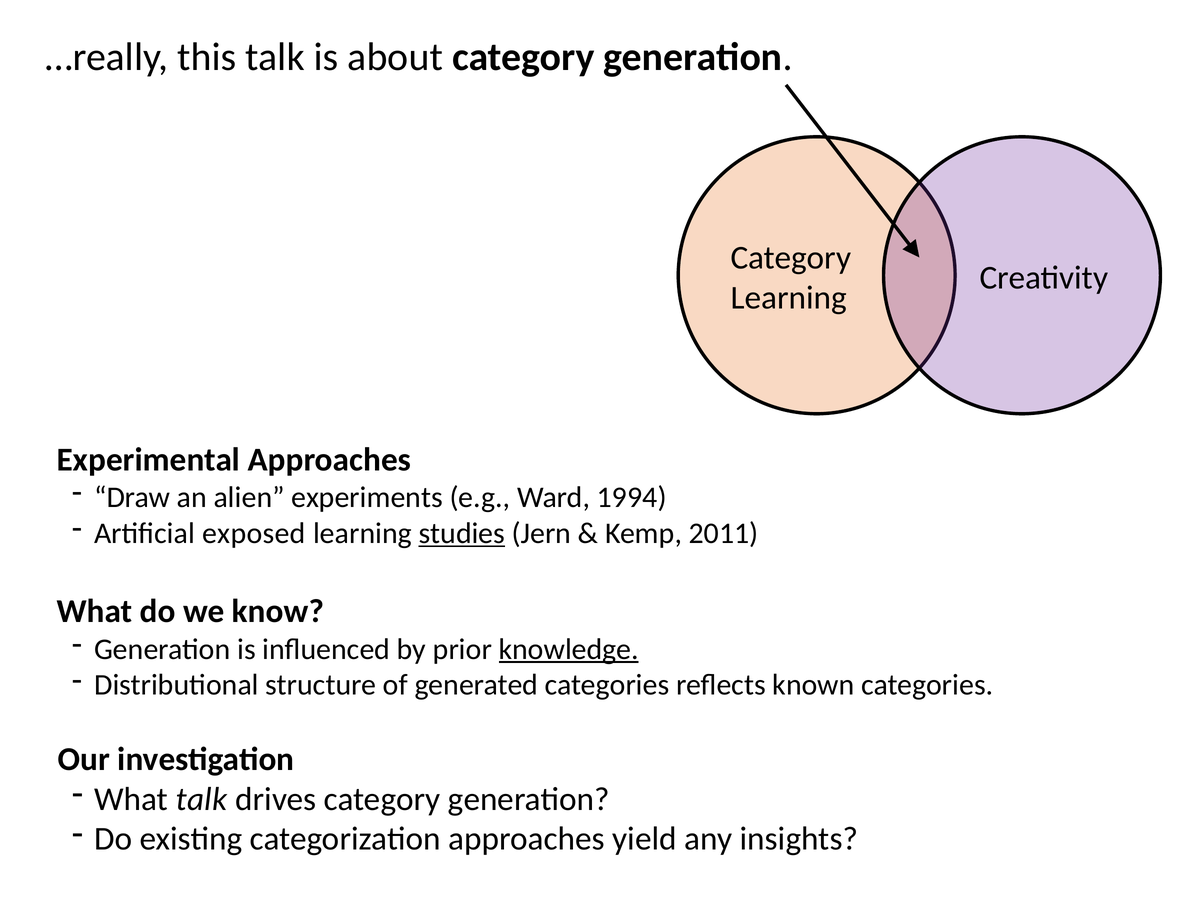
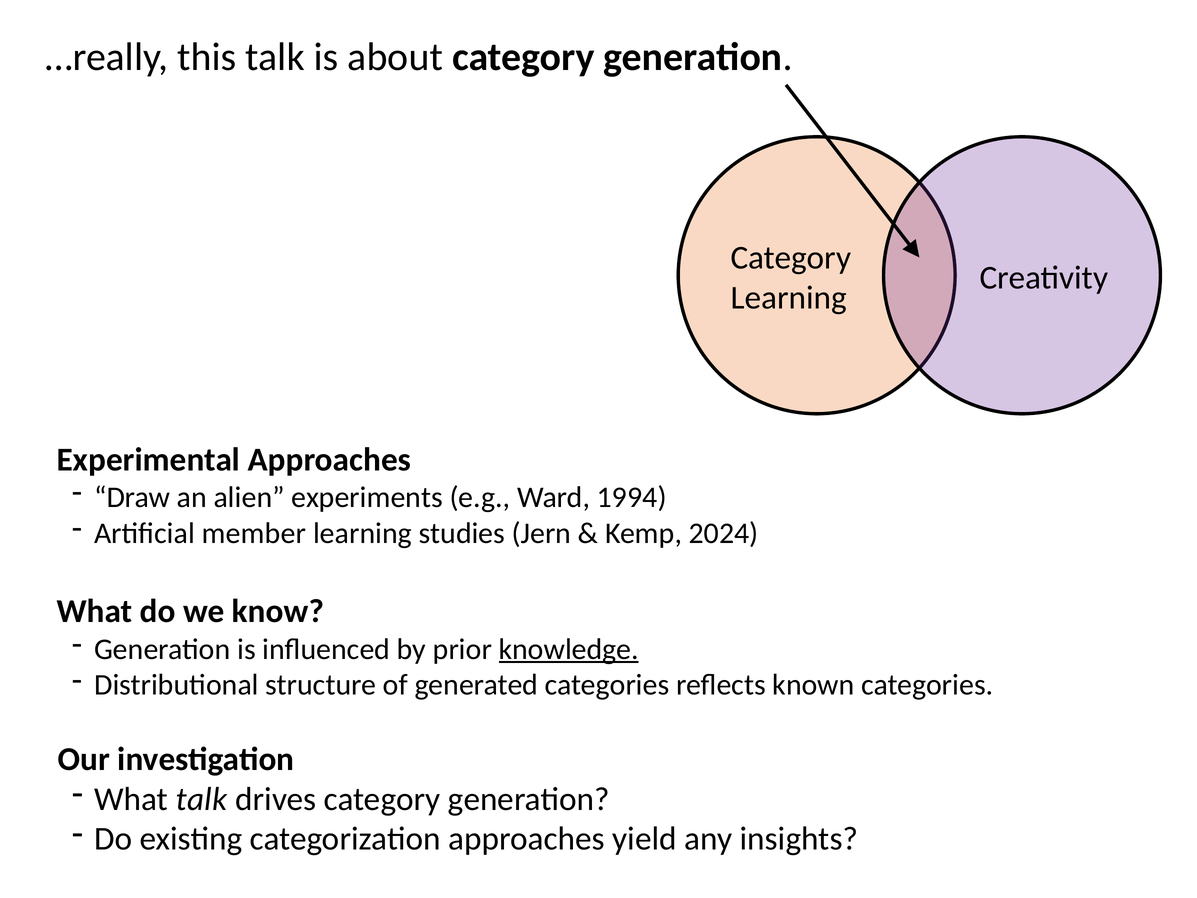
exposed: exposed -> member (254, 533)
studies underline: present -> none (462, 533)
2011: 2011 -> 2024 (724, 533)
